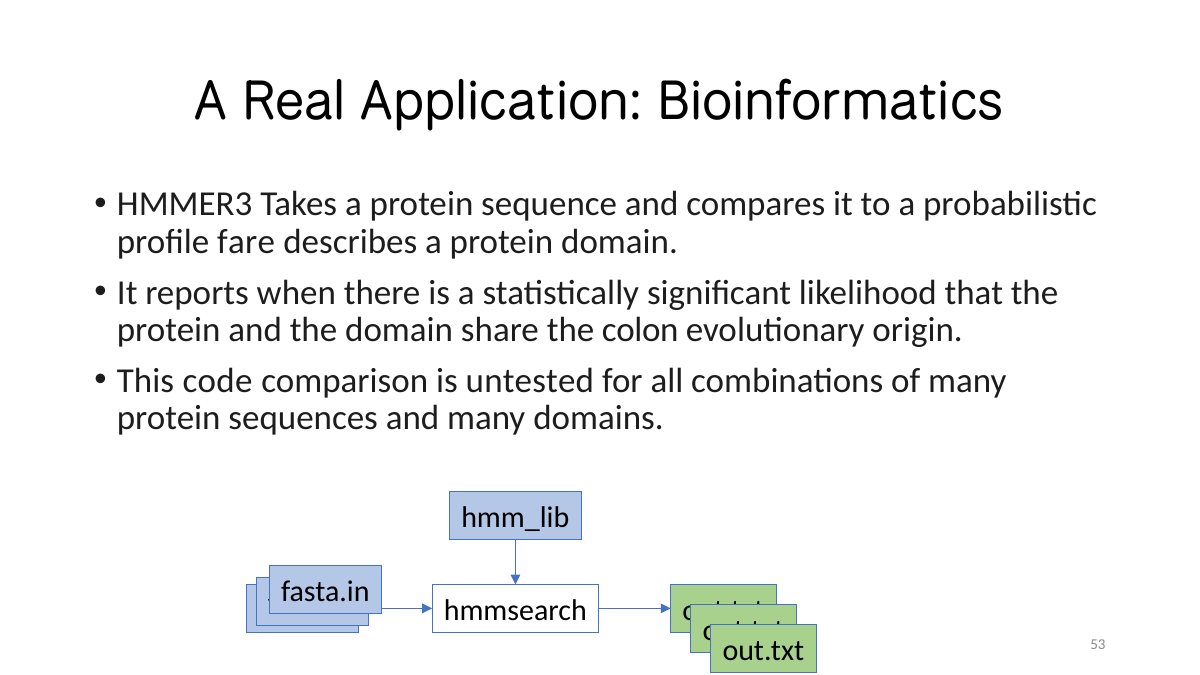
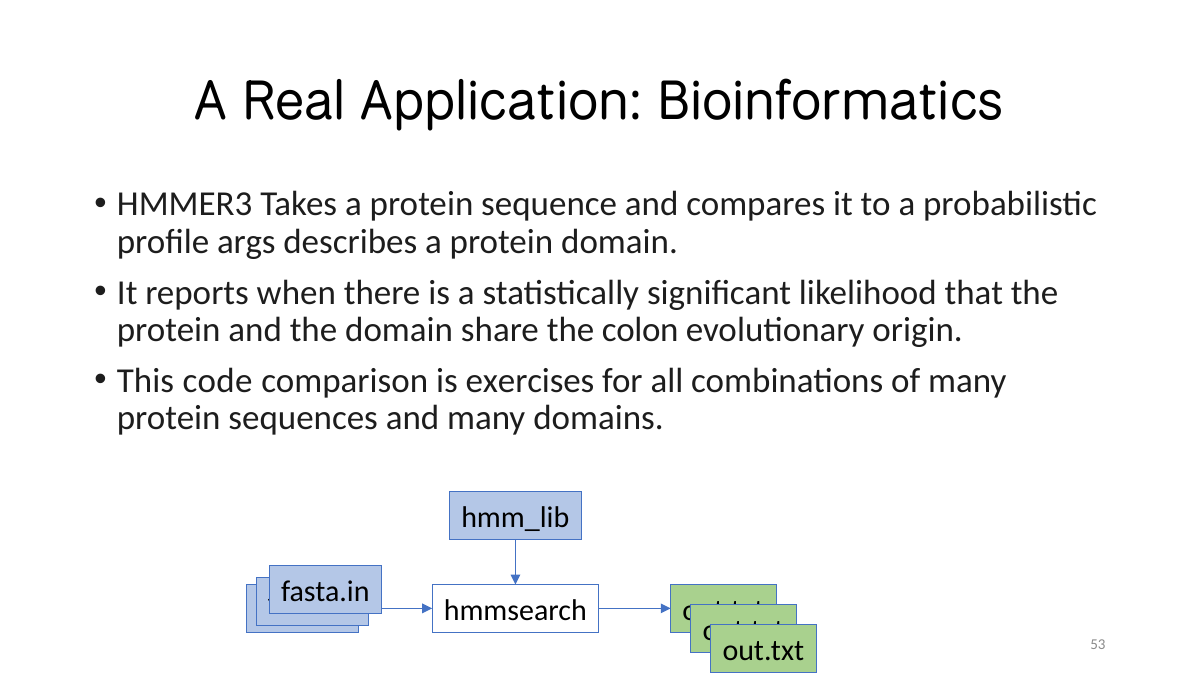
fare: fare -> args (246, 242)
untested: untested -> exercises (530, 381)
